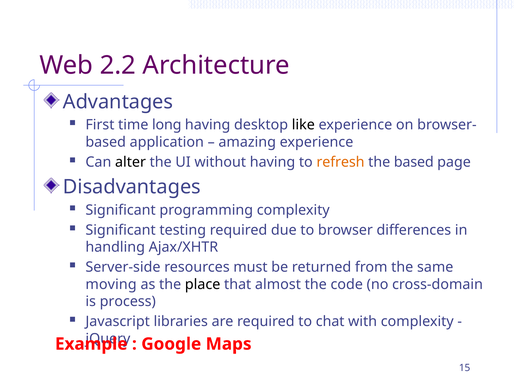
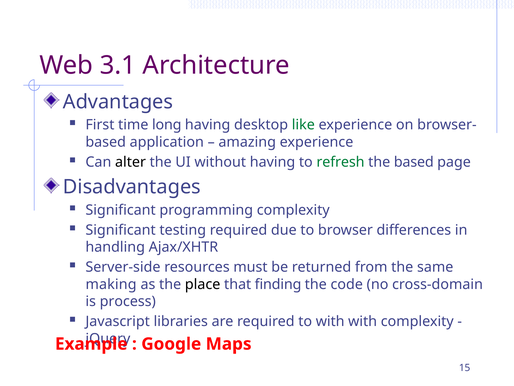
2.2: 2.2 -> 3.1 (118, 65)
like colour: black -> green (303, 125)
refresh colour: orange -> green (341, 162)
moving: moving -> making (111, 284)
almost: almost -> finding (278, 284)
to chat: chat -> with (330, 321)
